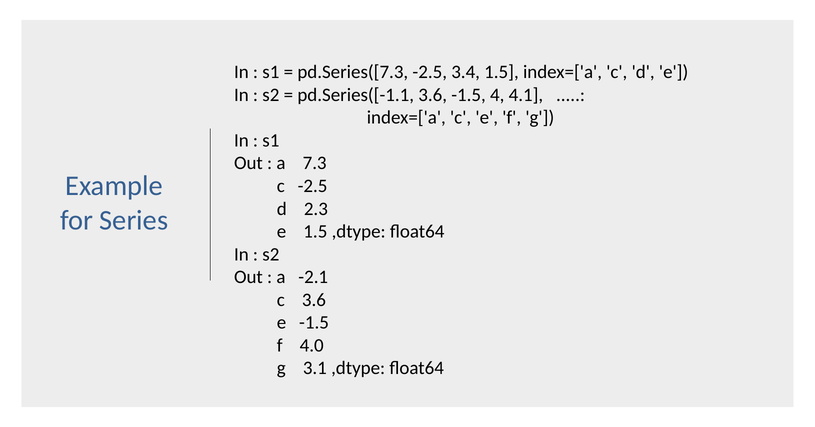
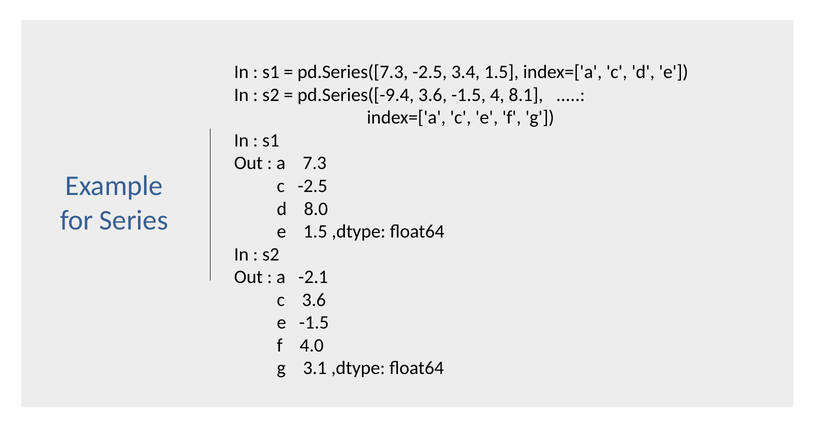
pd.Series([-1.1: pd.Series([-1.1 -> pd.Series([-9.4 (356, 95)
4.1: 4.1 -> 8.1 (526, 95)
2.3: 2.3 -> 8.0 (316, 209)
